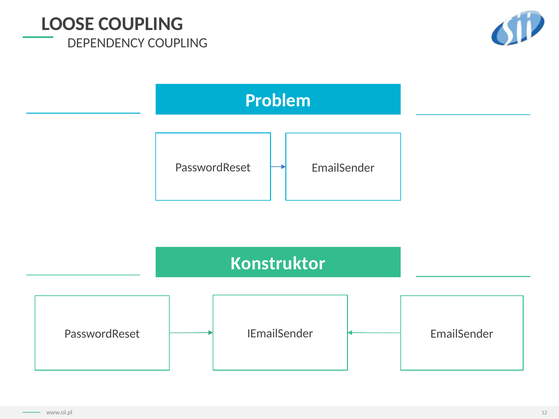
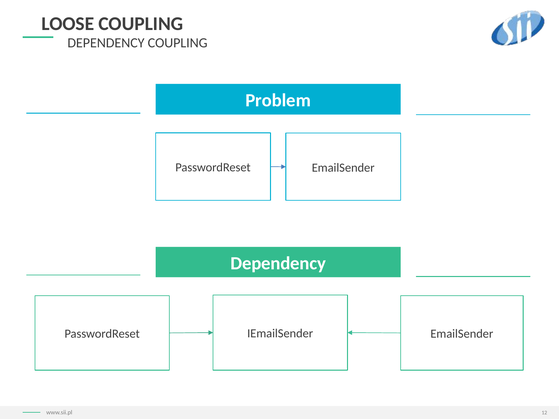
Konstruktor: Konstruktor -> Dependency (278, 263)
